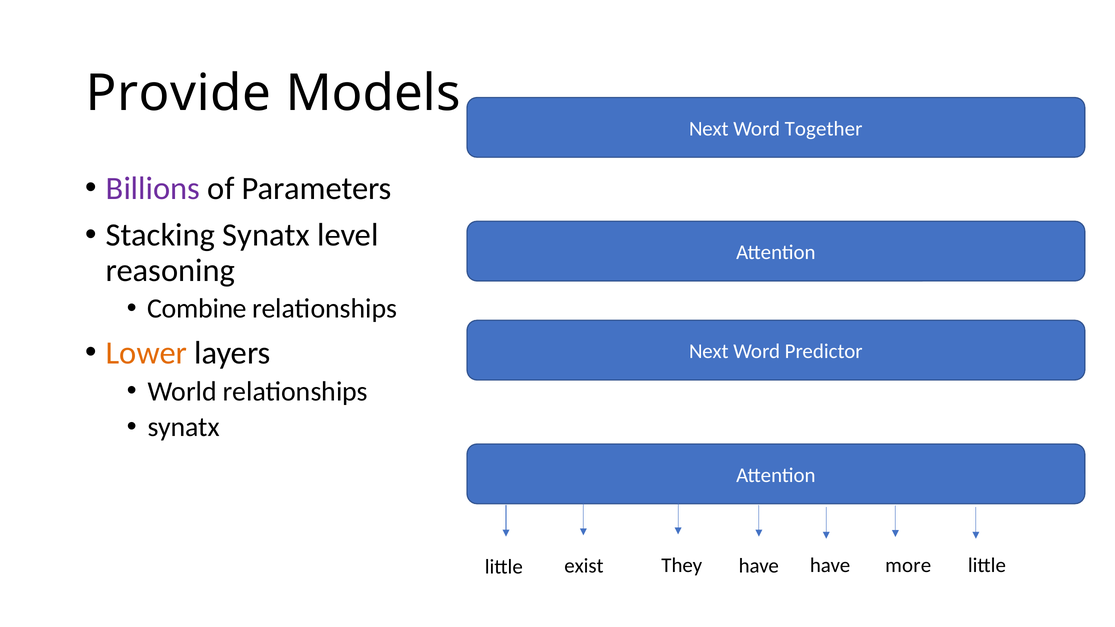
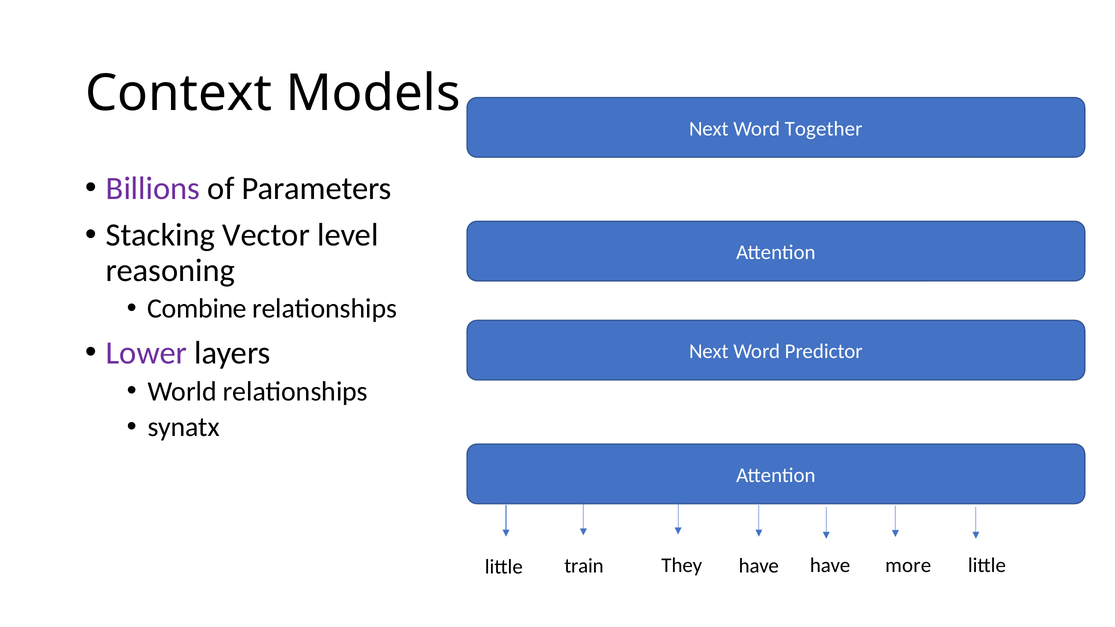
Provide: Provide -> Context (179, 94)
Stacking Synatx: Synatx -> Vector (266, 235)
Lower colour: orange -> purple (146, 353)
exist: exist -> train (584, 566)
